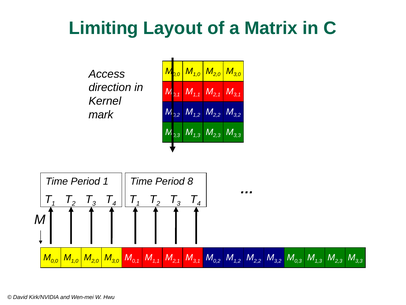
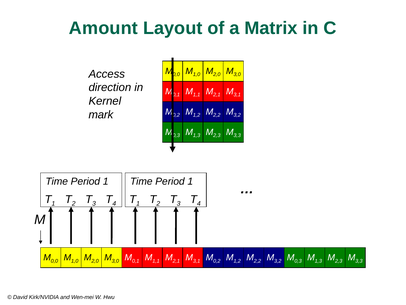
Limiting: Limiting -> Amount (103, 28)
8: 8 -> 1 (190, 181)
